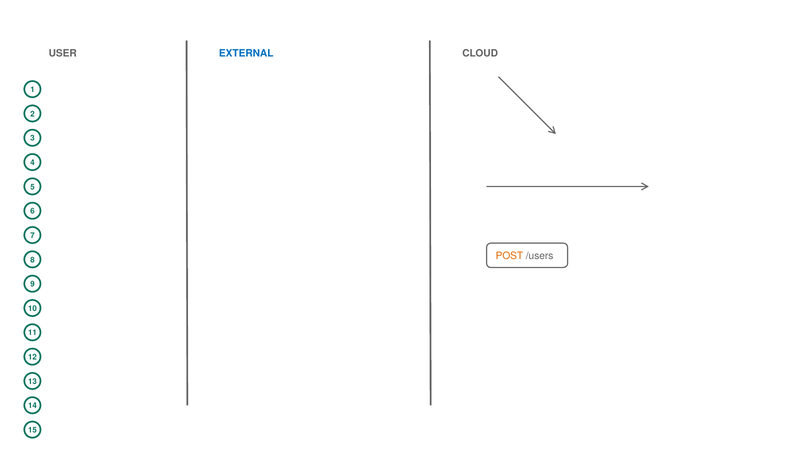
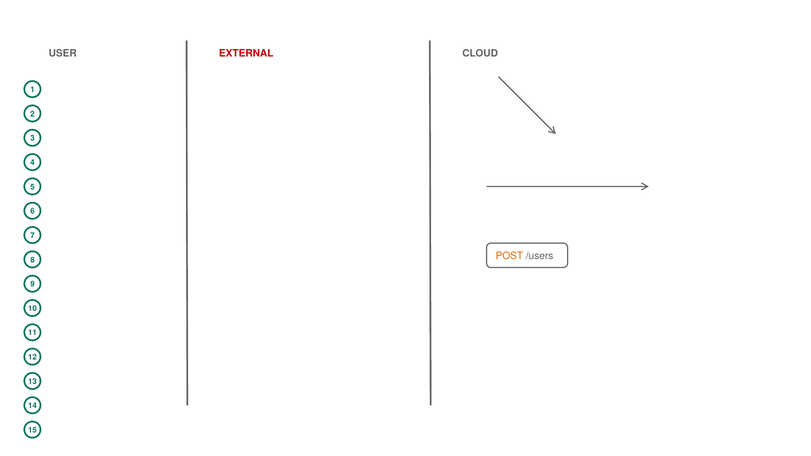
EXTERNAL colour: blue -> red (246, 53)
